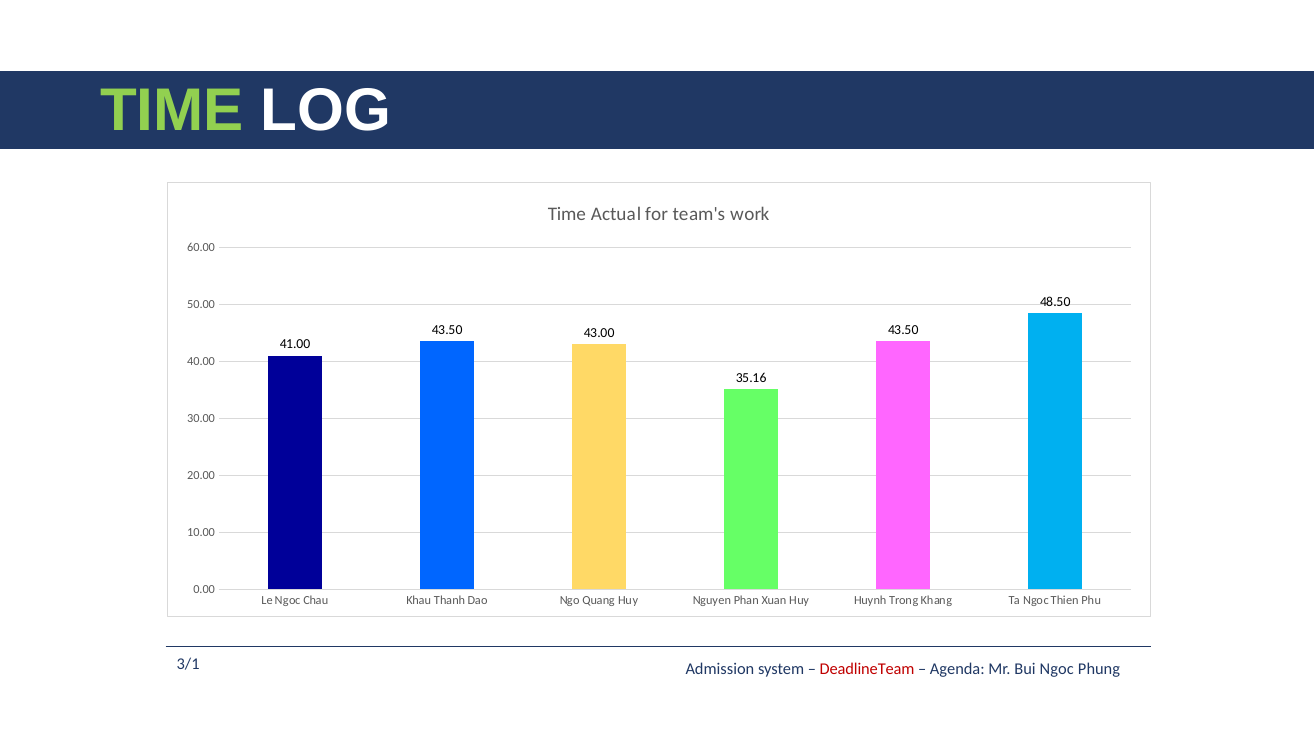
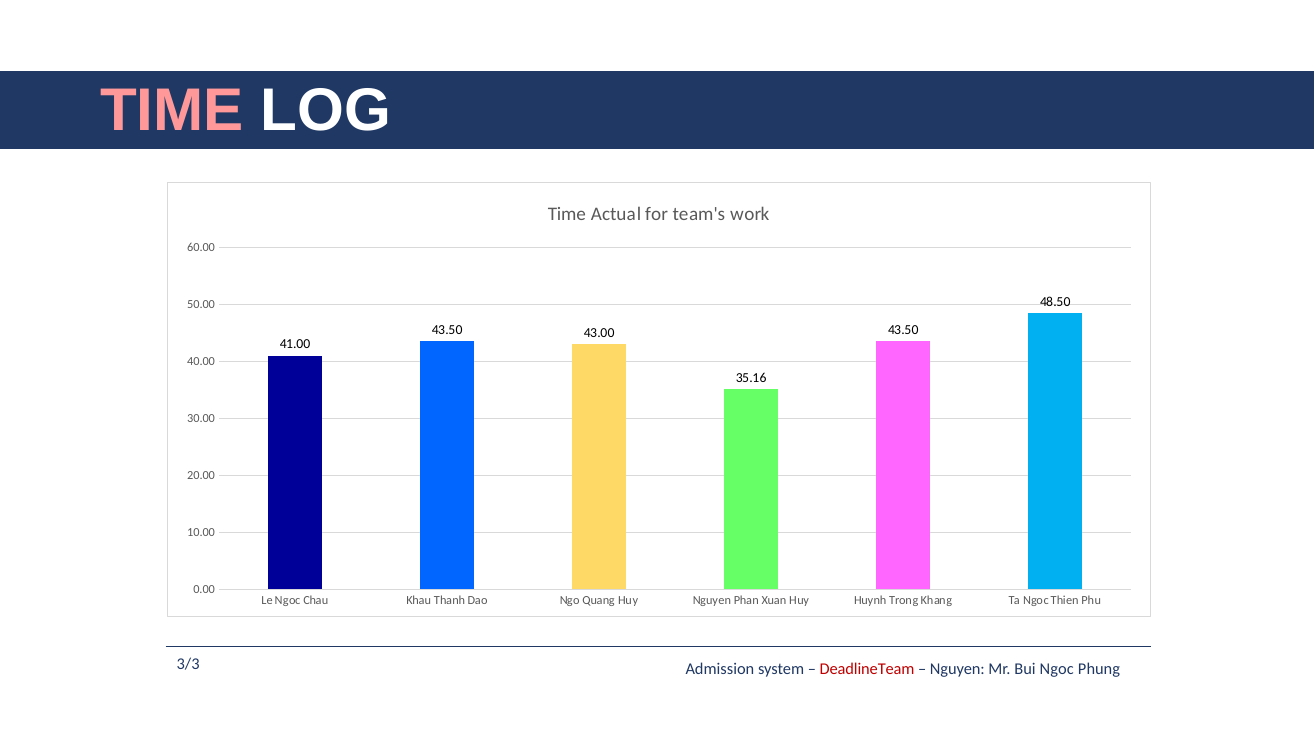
TIME colour: light green -> pink (172, 110)
3/1: 3/1 -> 3/3 (188, 665)
Agenda: Agenda -> Nguyen (957, 669)
